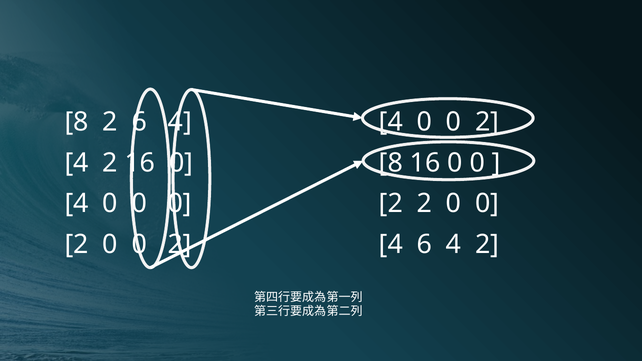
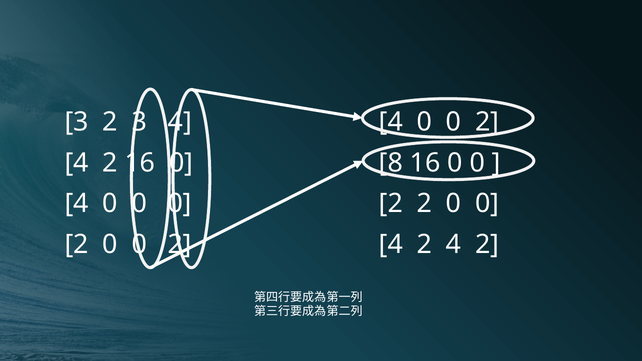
8: 8 -> 3 (77, 122)
2 6: 6 -> 3 (139, 122)
6: 6 -> 2 (424, 245)
